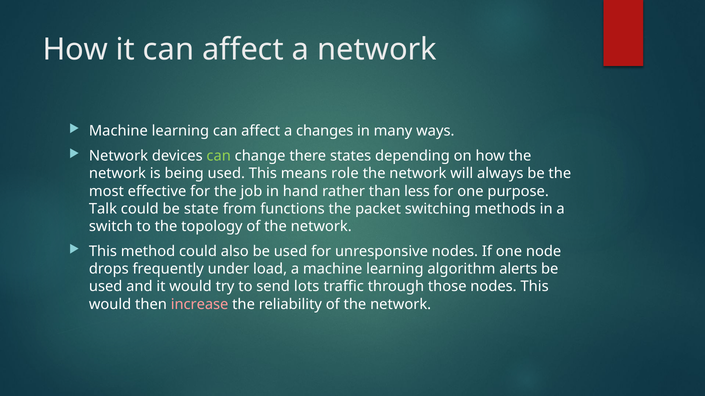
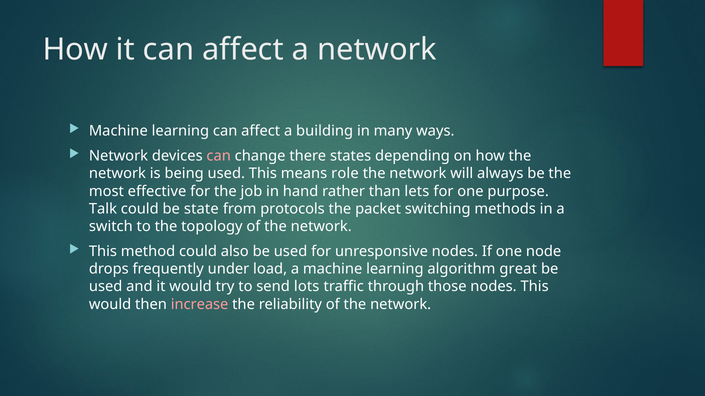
changes: changes -> building (325, 131)
can colour: light green -> pink (219, 156)
less: less -> lets (417, 191)
functions: functions -> protocols (293, 209)
alerts: alerts -> great (518, 269)
